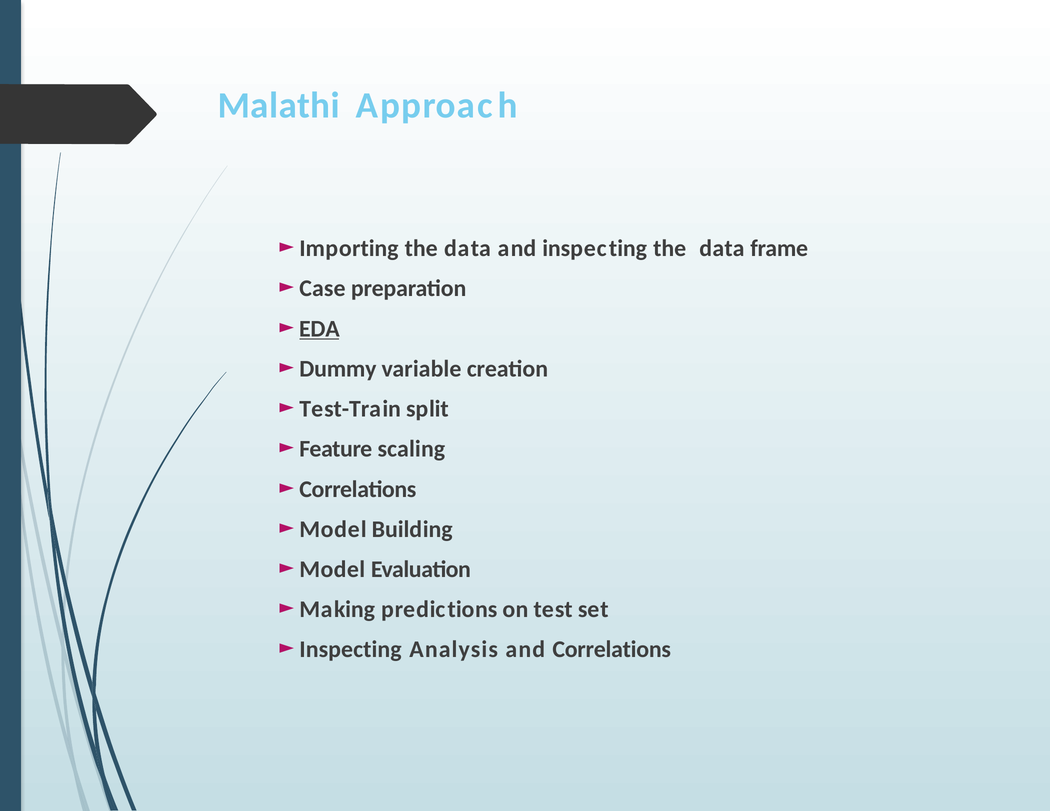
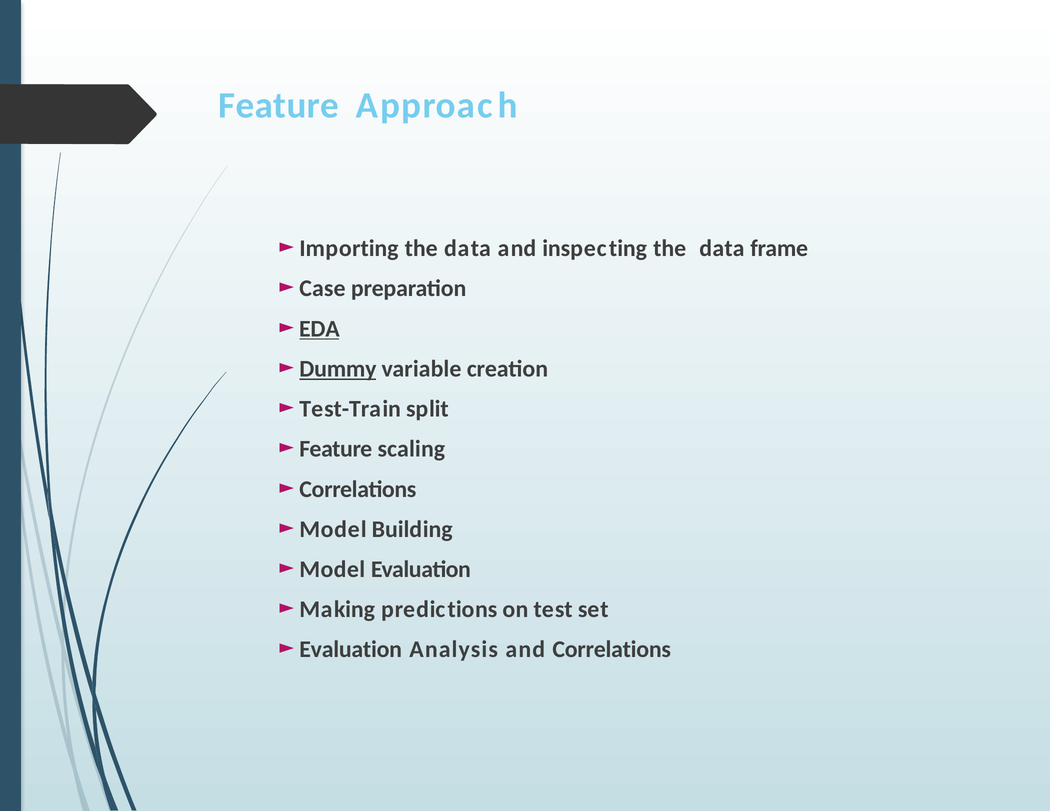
Malathi: Malathi -> Feature (279, 106)
Dummy underline: none -> present (338, 369)
Inspecting: Inspecting -> Evaluation (351, 650)
